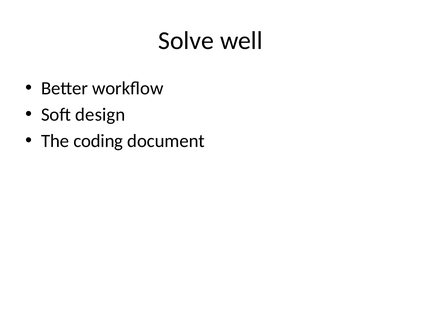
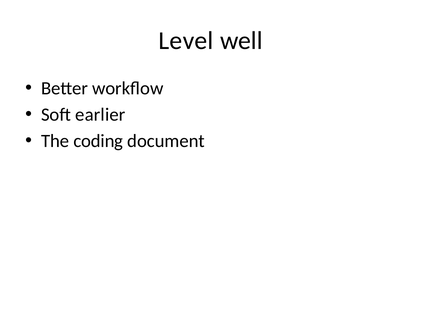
Solve: Solve -> Level (186, 41)
design: design -> earlier (100, 115)
